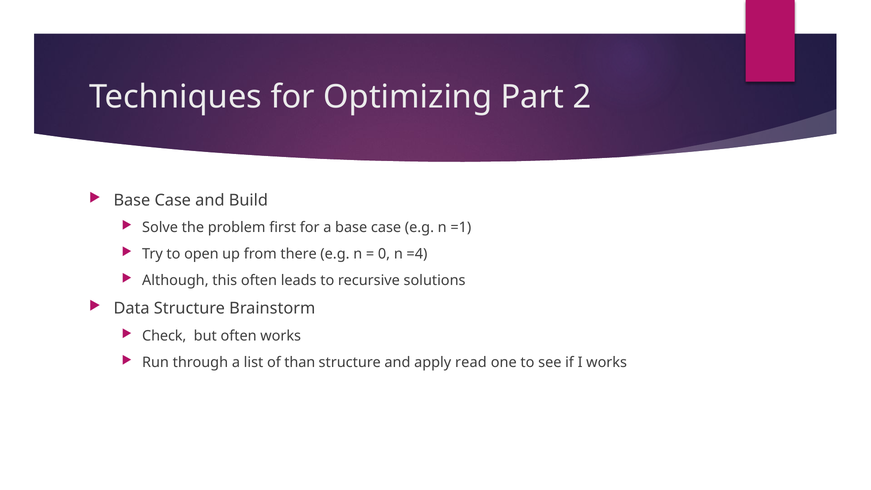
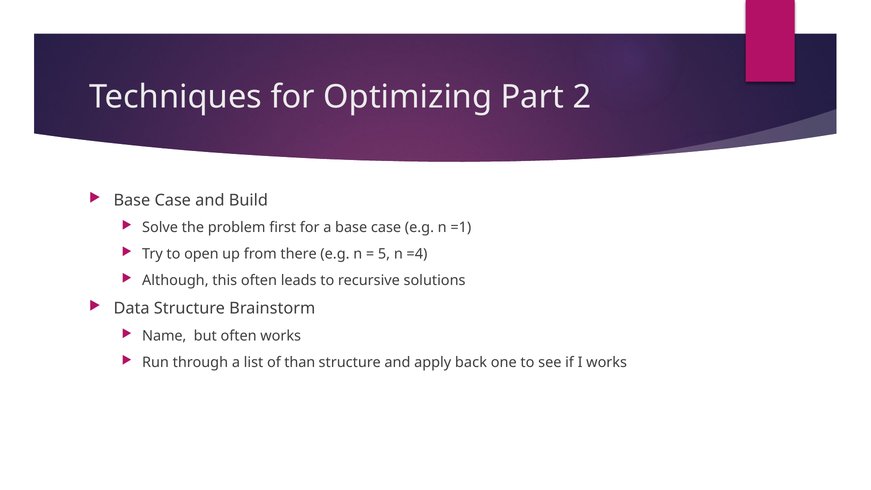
0: 0 -> 5 (384, 254)
Check: Check -> Name (164, 336)
read: read -> back (471, 362)
